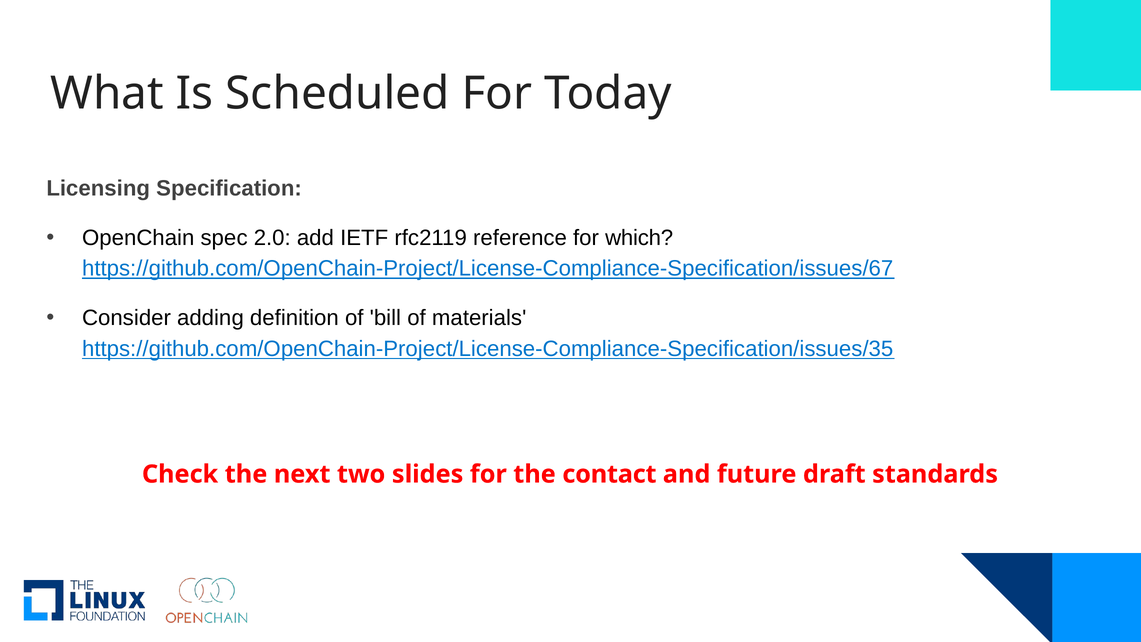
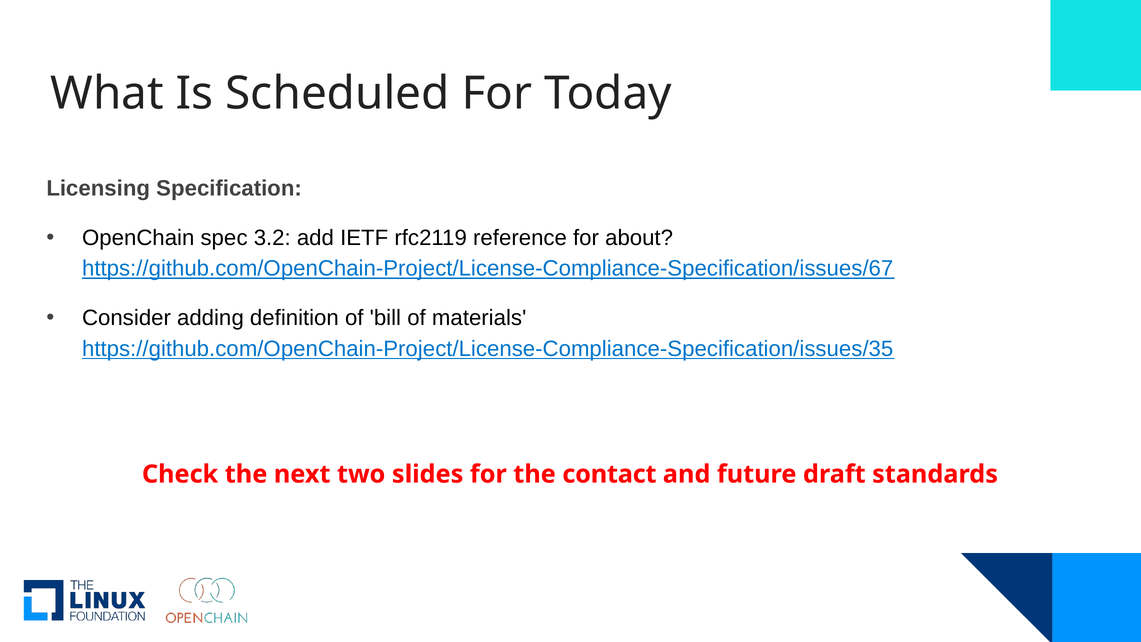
2.0: 2.0 -> 3.2 (272, 238)
which: which -> about (639, 238)
